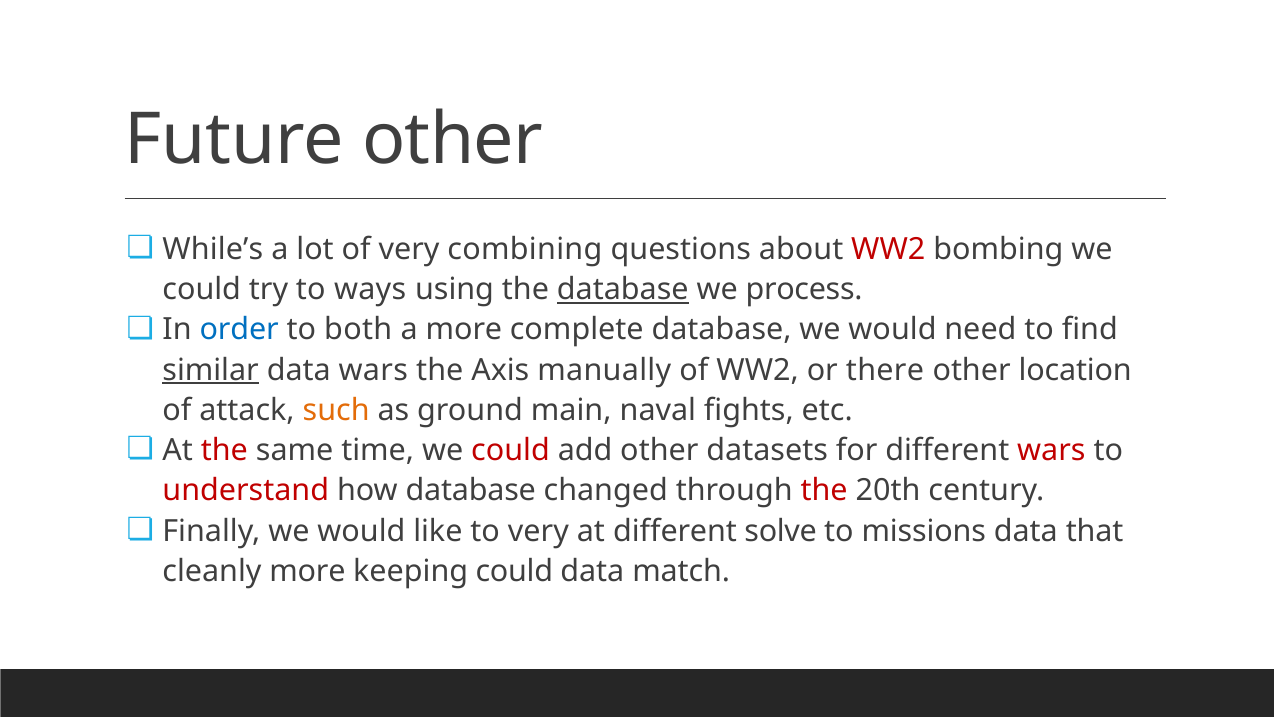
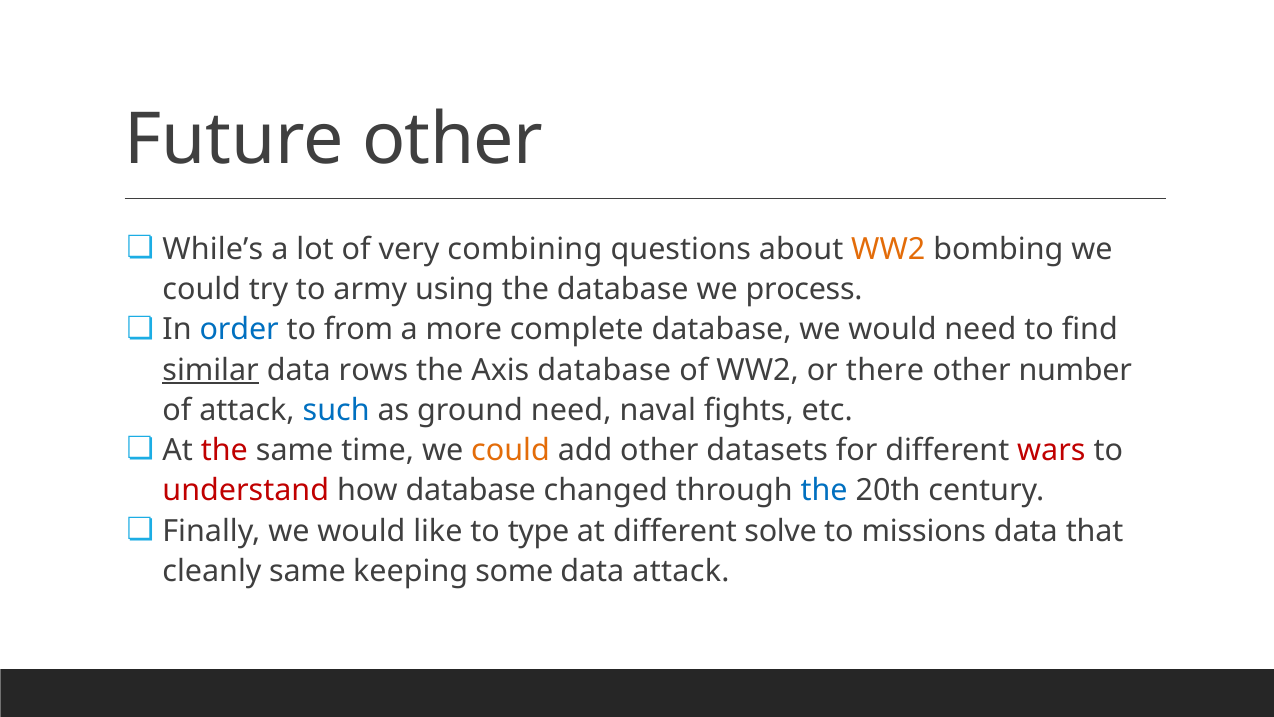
WW2 colour: red -> orange (888, 249)
ways: ways -> army (370, 289)
database underline: present -> none (623, 289)
both: both -> from (359, 330)
data wars: wars -> rows (373, 370)
Axis manually: manually -> database (604, 370)
location: location -> number (1075, 370)
such colour: orange -> blue (336, 410)
ground main: main -> need (571, 410)
could colour: red -> orange (510, 450)
the colour: red -> blue (824, 491)
to very: very -> type (539, 531)
cleanly more: more -> same (307, 571)
keeping could: could -> some (514, 571)
data match: match -> attack (681, 571)
